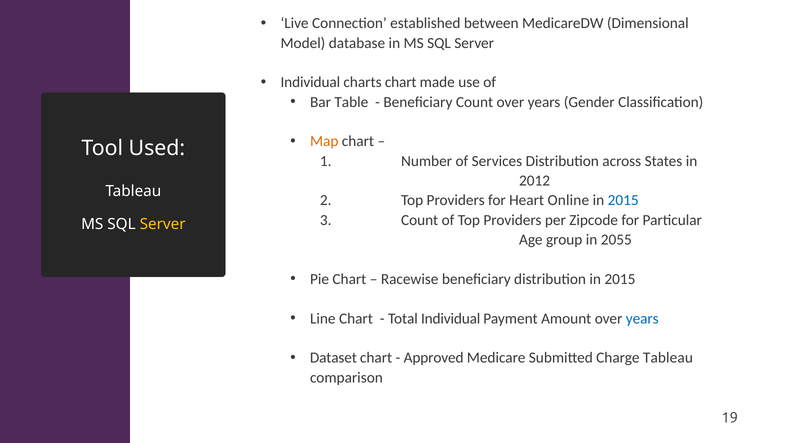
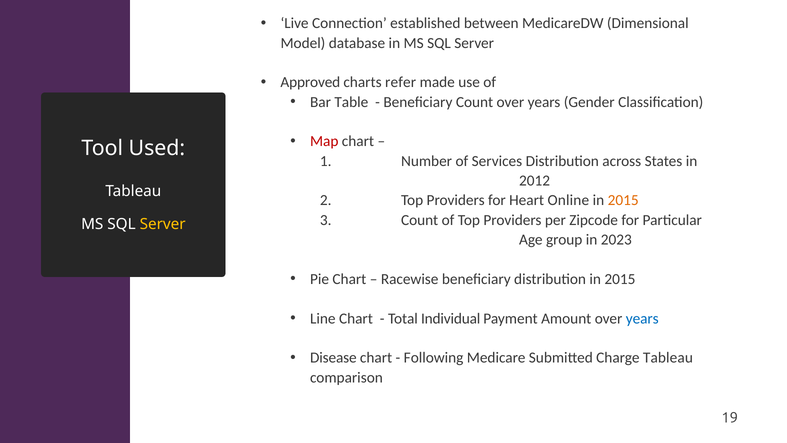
Individual: Individual -> Approved (310, 82)
charts chart: chart -> refer (401, 82)
Map colour: orange -> red (324, 141)
2015 colour: blue -> orange (623, 200)
2055: 2055 -> 2023 (616, 240)
Dataset: Dataset -> Disease (333, 358)
Approved: Approved -> Following (434, 358)
